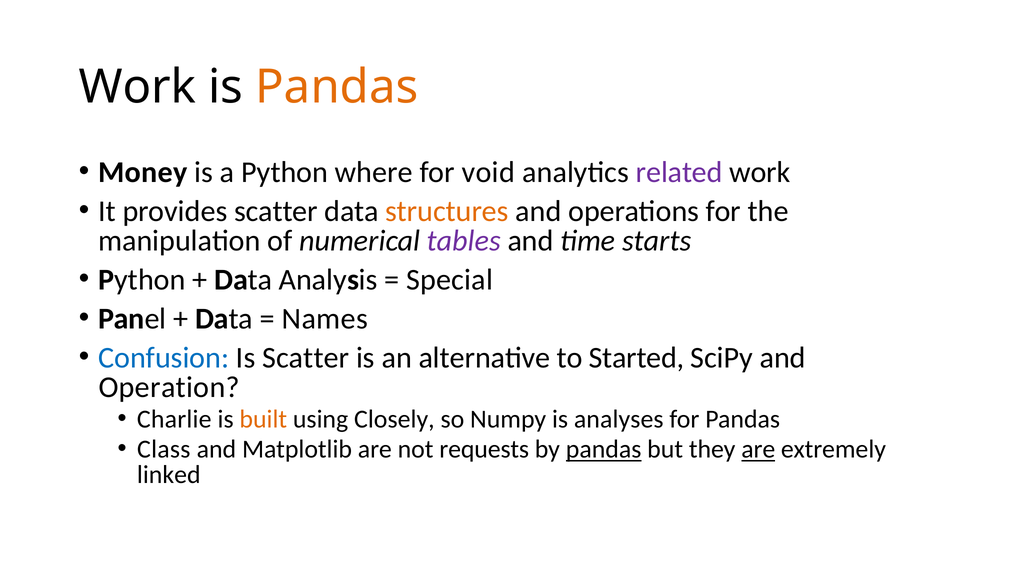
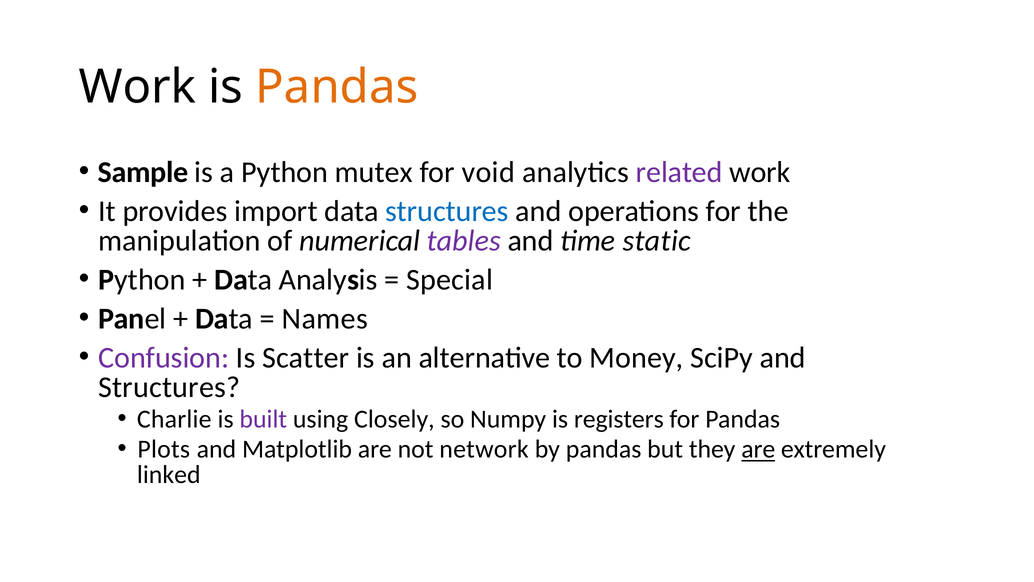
Money: Money -> Sample (143, 172)
where: where -> mutex (374, 172)
provides scatter: scatter -> import (276, 211)
structures colour: orange -> blue (447, 211)
starts: starts -> static (657, 241)
Confusion colour: blue -> purple (164, 358)
Started: Started -> Money (636, 358)
Operation: Operation -> Structures (169, 387)
built colour: orange -> purple (263, 419)
analyses: analyses -> registers (619, 419)
Class: Class -> Plots (164, 449)
requests: requests -> network (484, 449)
pandas underline: present -> none (604, 449)
